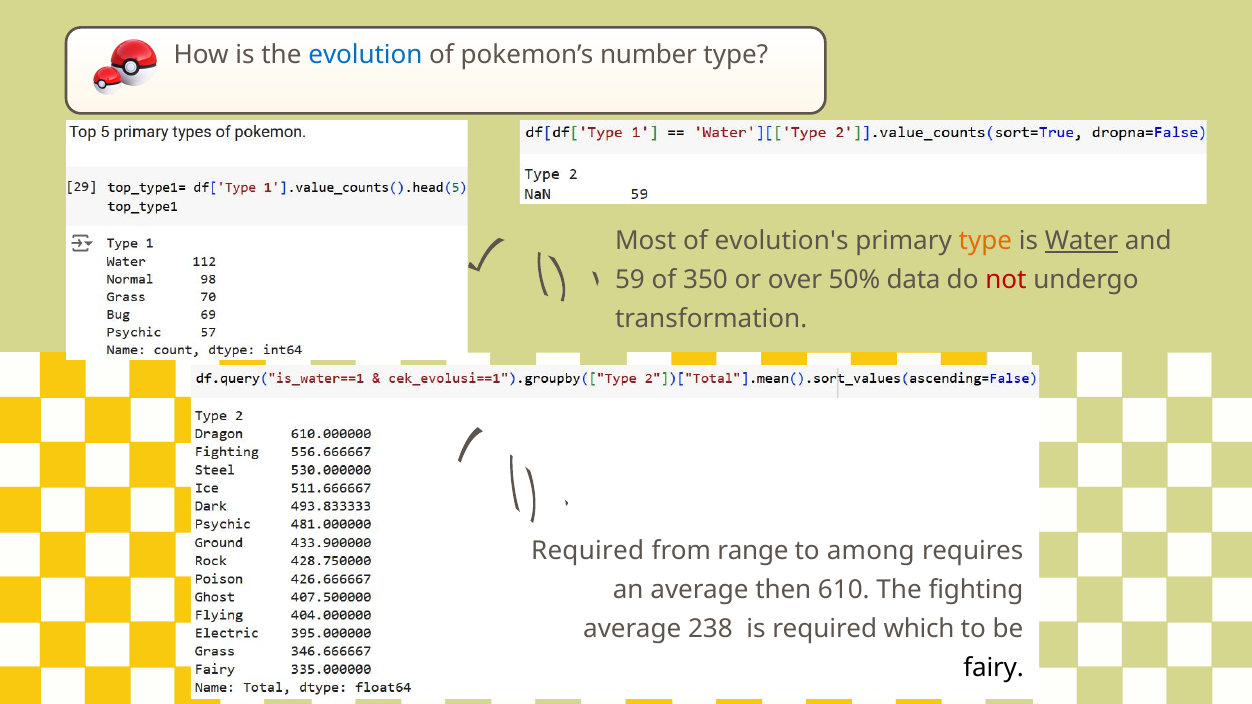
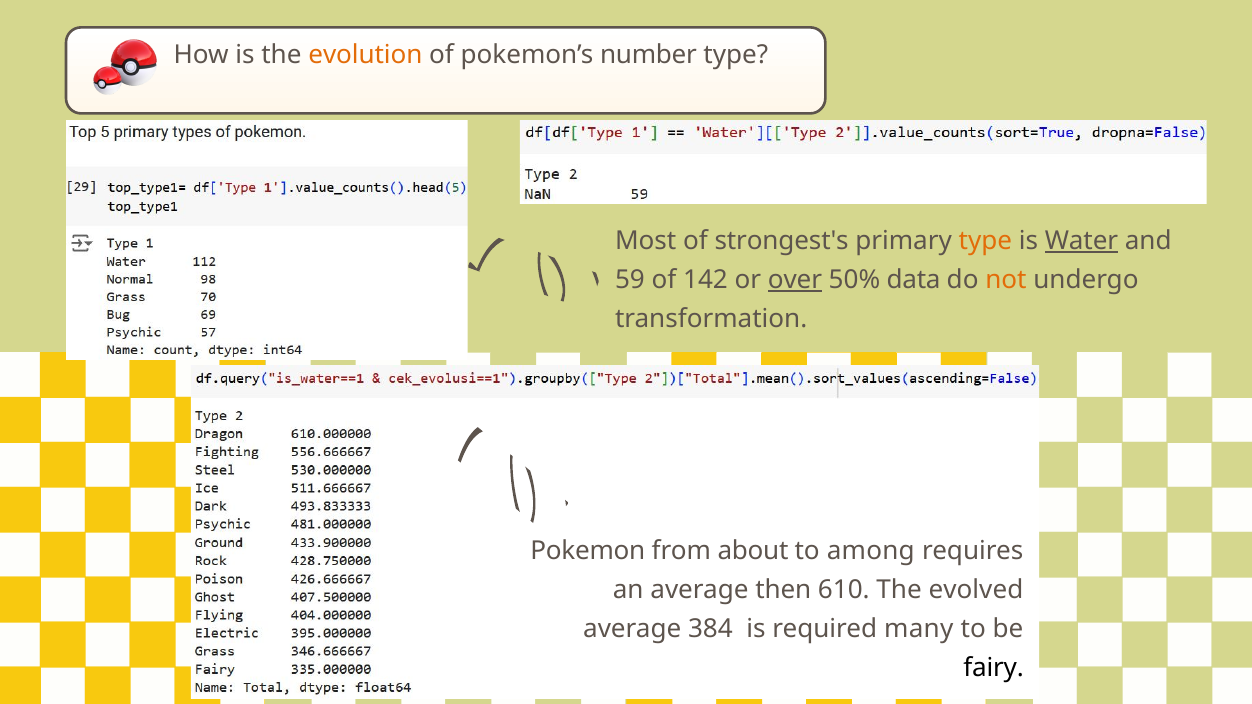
evolution colour: blue -> orange (365, 55)
evolution's: evolution's -> strongest's (782, 241)
350: 350 -> 142 (706, 280)
over underline: none -> present (795, 280)
not colour: red -> orange (1006, 280)
Required: Required -> Pokemon (588, 551)
range: range -> about (753, 551)
fighting: fighting -> evolved (976, 590)
238: 238 -> 384 (710, 629)
which: which -> many (919, 629)
